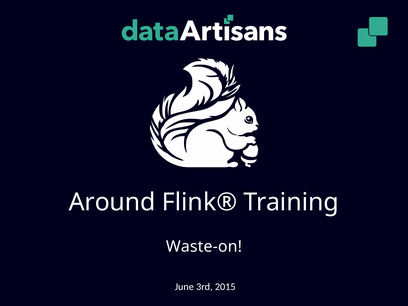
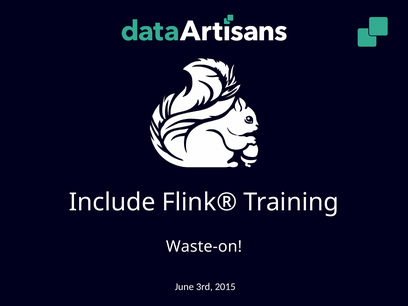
Around: Around -> Include (112, 202)
